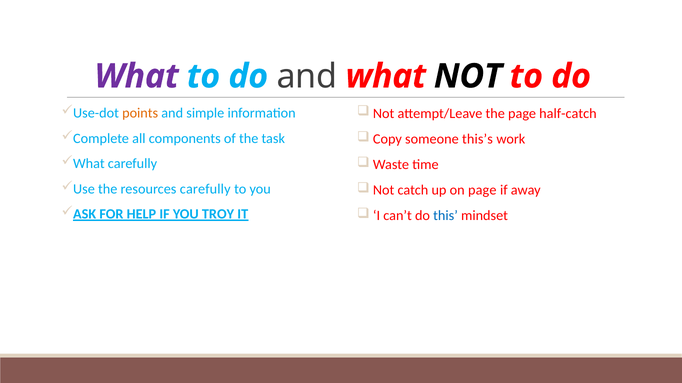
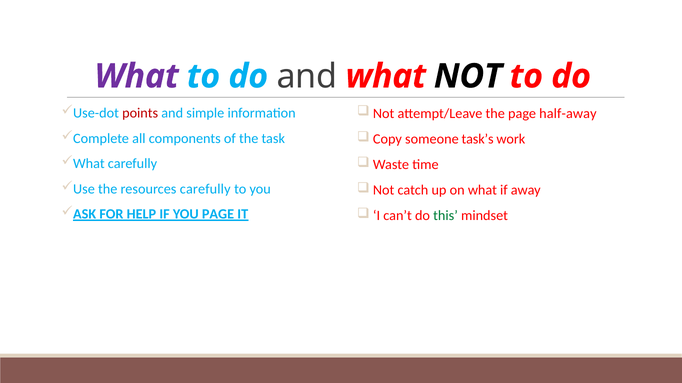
points colour: orange -> red (140, 113)
half-catch: half-catch -> half-away (568, 114)
this’s: this’s -> task’s (478, 139)
on page: page -> what (482, 190)
YOU TROY: TROY -> PAGE (218, 215)
this colour: blue -> green (446, 216)
